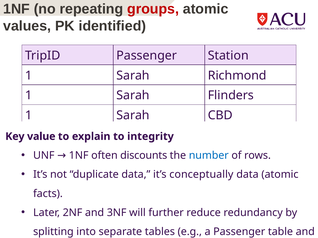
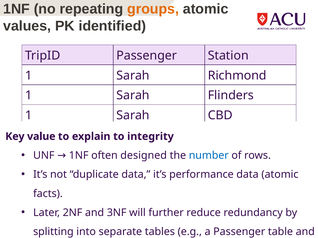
groups colour: red -> orange (153, 9)
discounts: discounts -> designed (144, 156)
conceptually: conceptually -> performance (201, 175)
